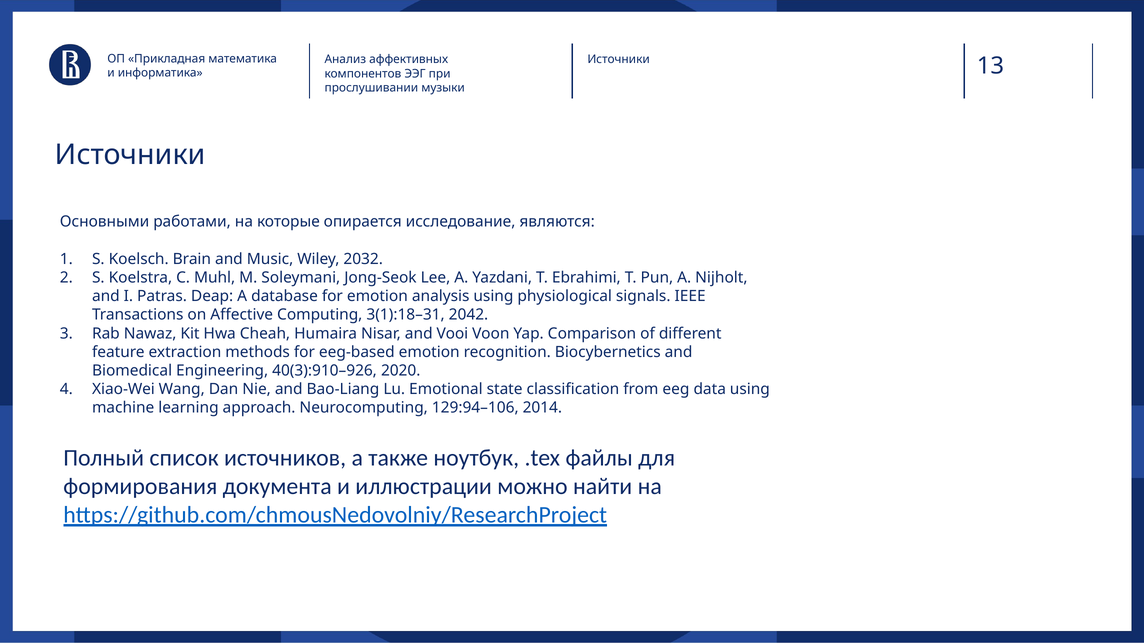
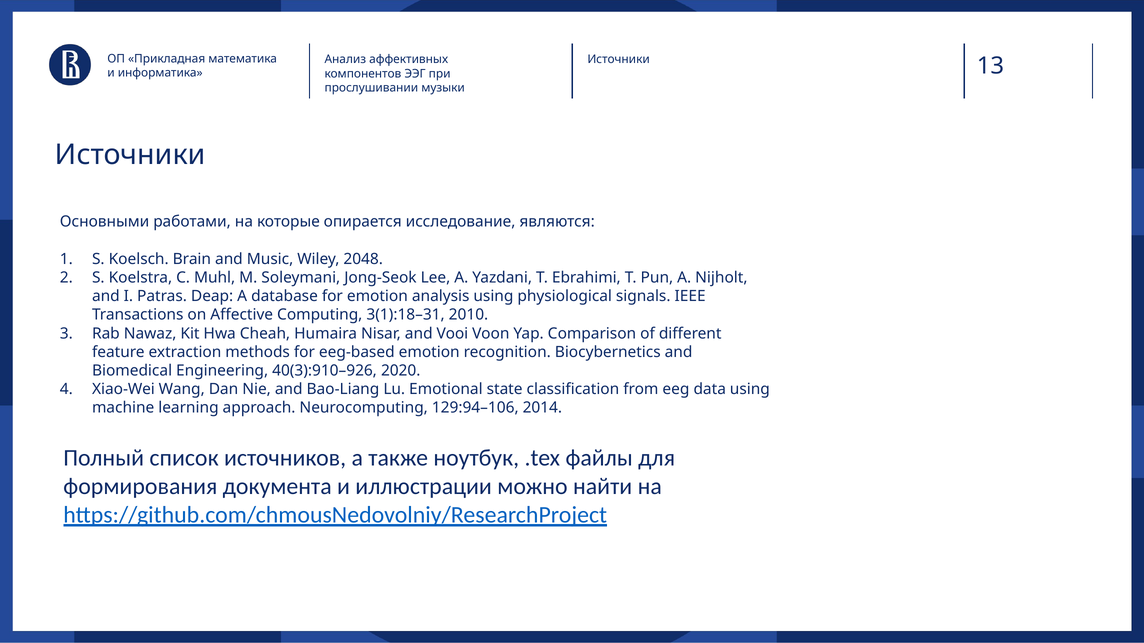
2032: 2032 -> 2048 (363, 259)
2042: 2042 -> 2010 (469, 315)
